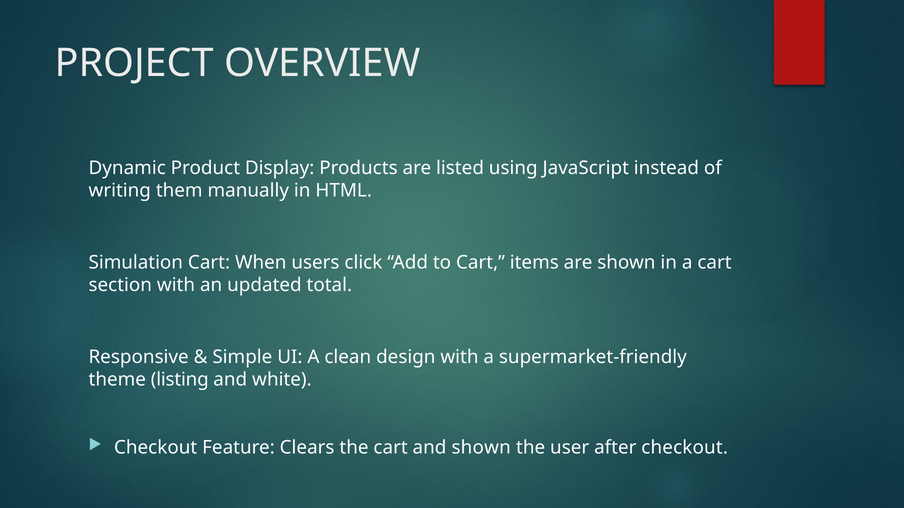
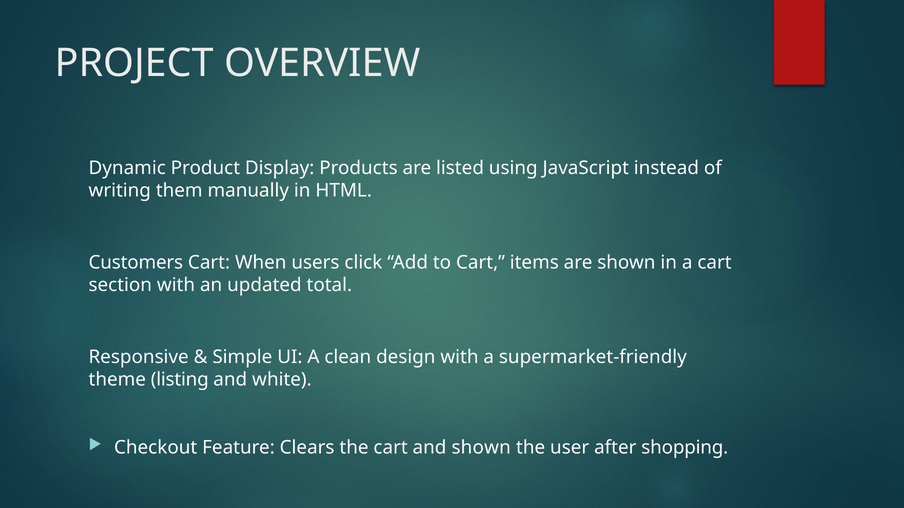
Simulation: Simulation -> Customers (136, 263)
after checkout: checkout -> shopping (685, 448)
